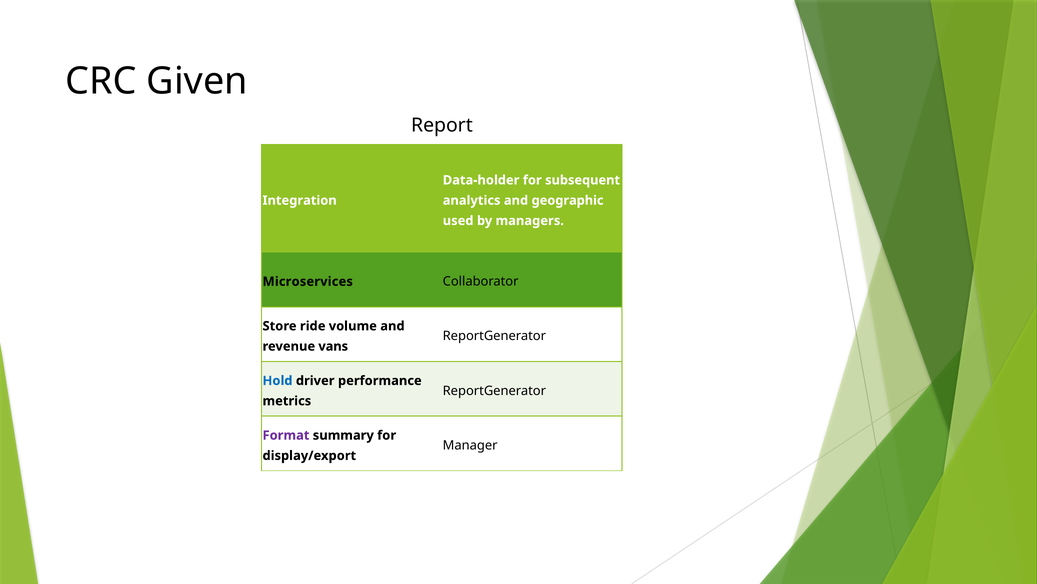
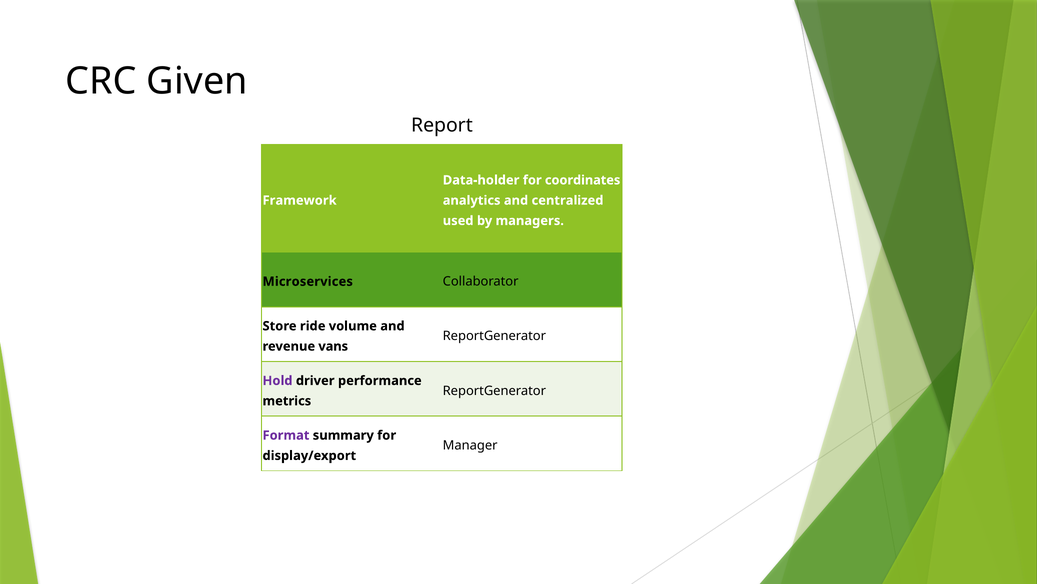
subsequent: subsequent -> coordinates (583, 180)
Integration: Integration -> Framework (300, 200)
geographic: geographic -> centralized (567, 200)
Hold colour: blue -> purple (277, 380)
